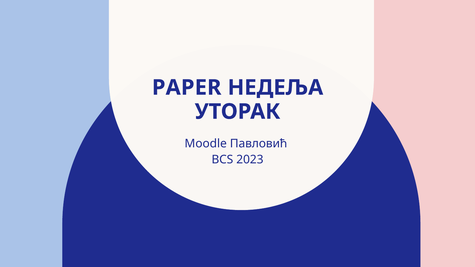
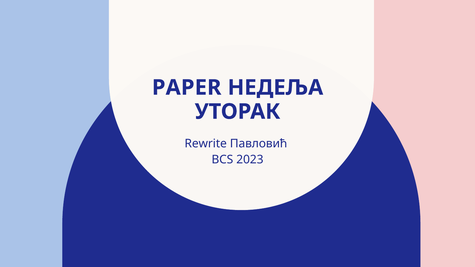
Moodle: Moodle -> Rewrite (206, 144)
